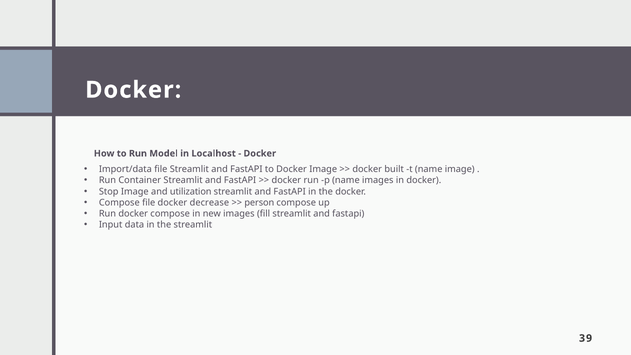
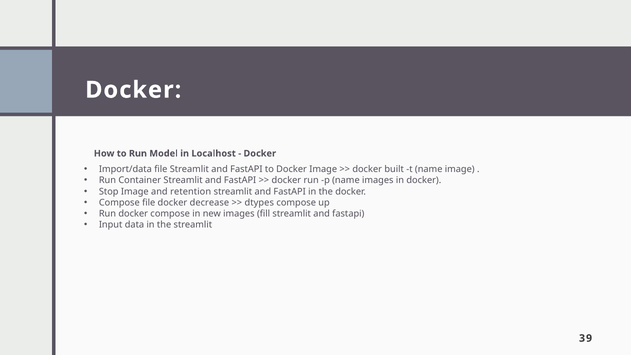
utilization: utilization -> retention (191, 191)
person: person -> dtypes (259, 202)
